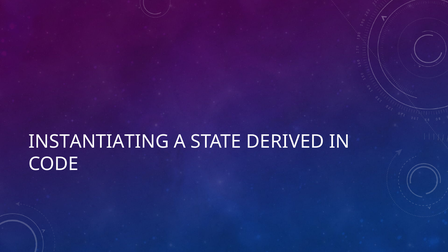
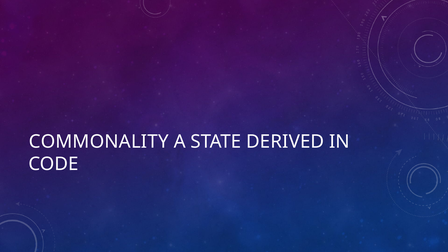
INSTANTIATING: INSTANTIATING -> COMMONALITY (99, 142)
